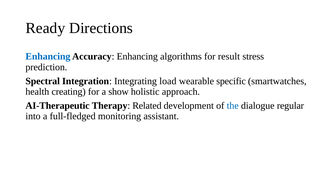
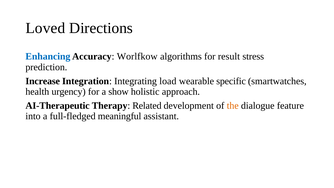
Ready: Ready -> Loved (45, 28)
Accuracy Enhancing: Enhancing -> Worlfkow (137, 56)
Spectral: Spectral -> Increase (43, 81)
creating: creating -> urgency (69, 92)
the colour: blue -> orange (233, 106)
regular: regular -> feature (290, 106)
monitoring: monitoring -> meaningful (120, 116)
